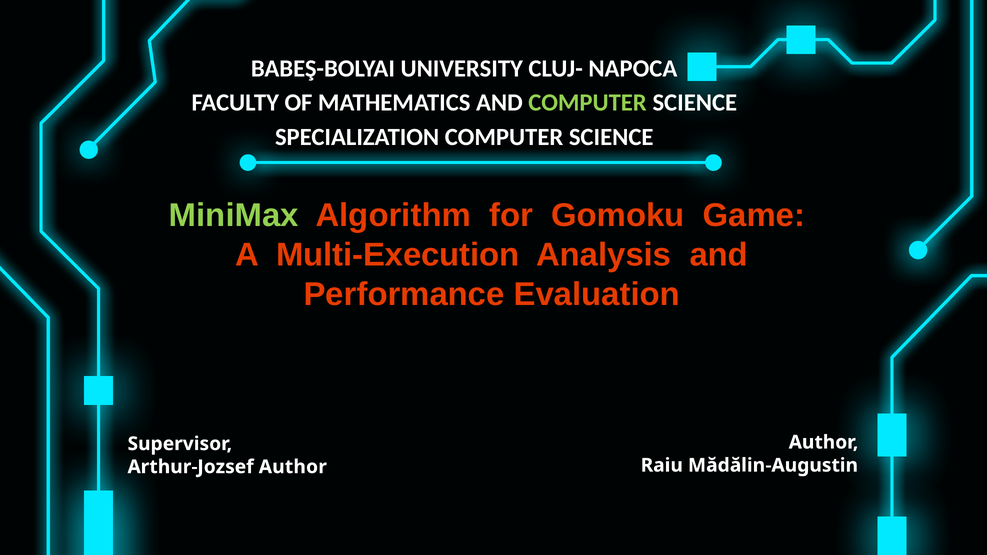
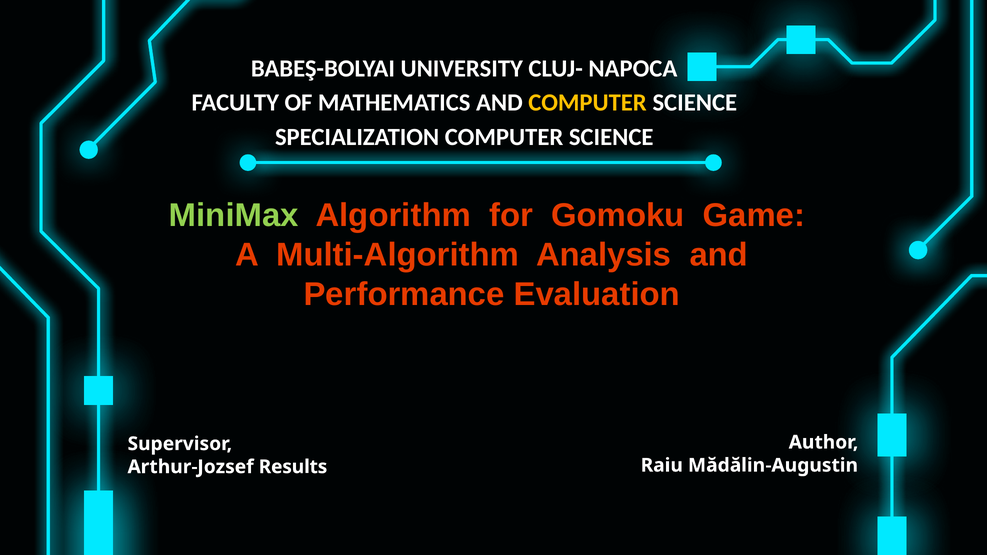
COMPUTER colour: light green -> yellow (587, 103)
Multi-Execution: Multi-Execution -> Multi-Algorithm (398, 255)
Arthur-Jozsef Author: Author -> Results (293, 467)
